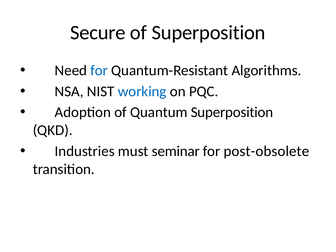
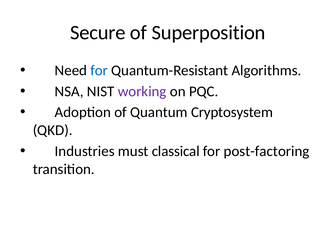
working colour: blue -> purple (142, 91)
Quantum Superposition: Superposition -> Cryptosystem (232, 112)
seminar: seminar -> classical (176, 151)
post-obsolete: post-obsolete -> post-factoring (267, 151)
